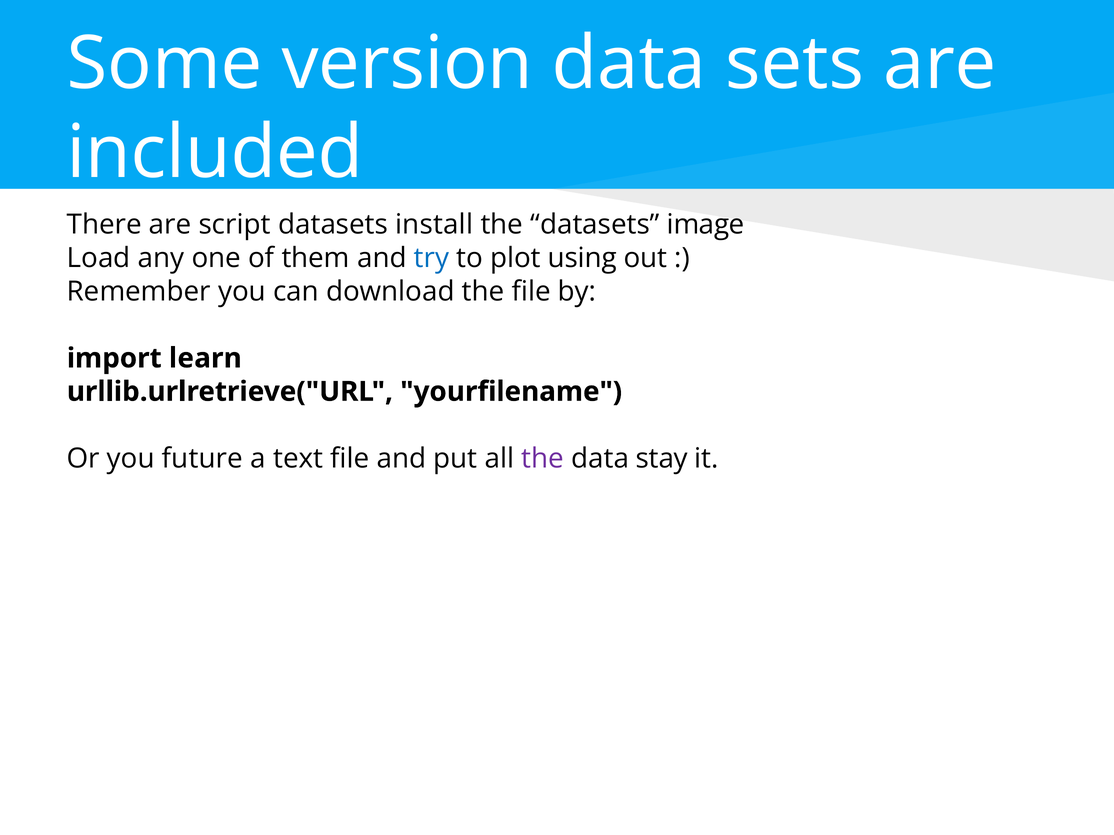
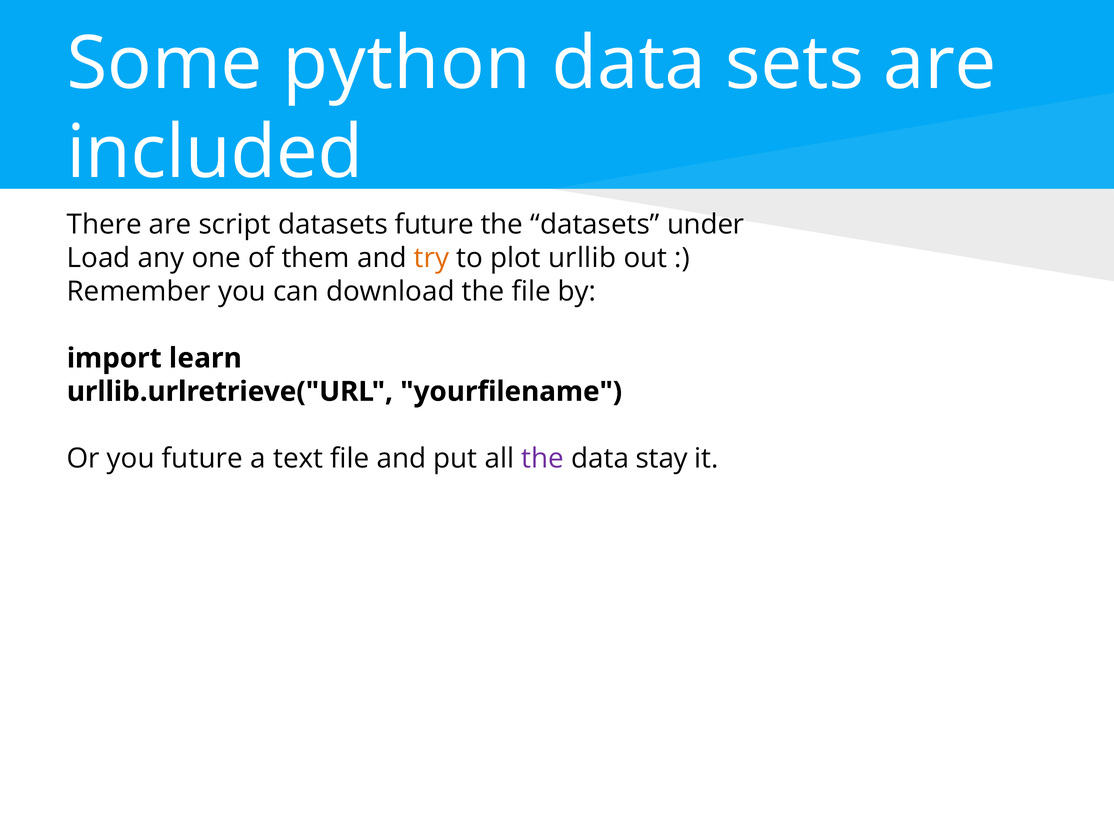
version: version -> python (407, 64)
datasets install: install -> future (434, 225)
image: image -> under (706, 225)
try colour: blue -> orange (431, 258)
using: using -> urllib (582, 258)
